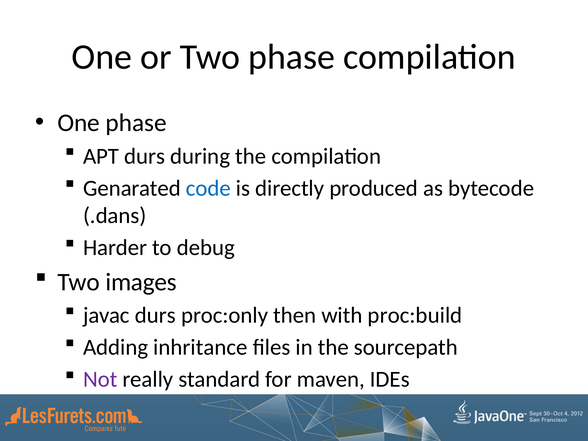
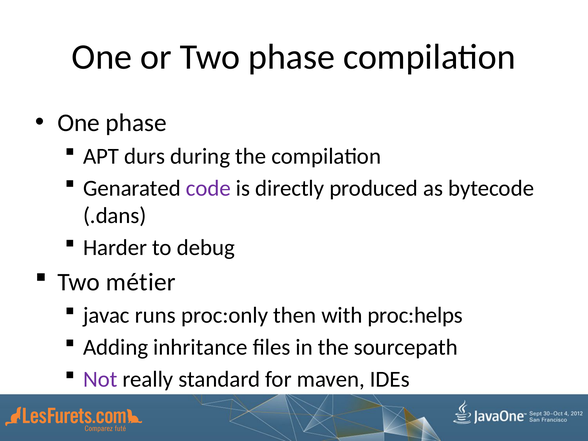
code colour: blue -> purple (208, 188)
images: images -> métier (141, 282)
javac durs: durs -> runs (155, 315)
proc:build: proc:build -> proc:helps (415, 315)
